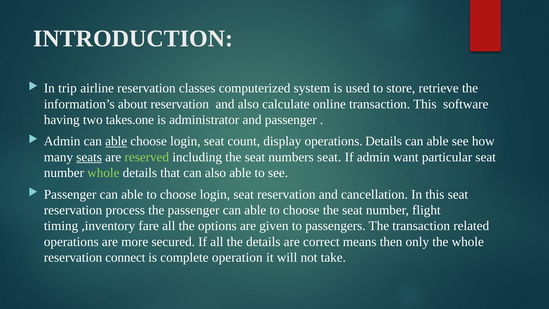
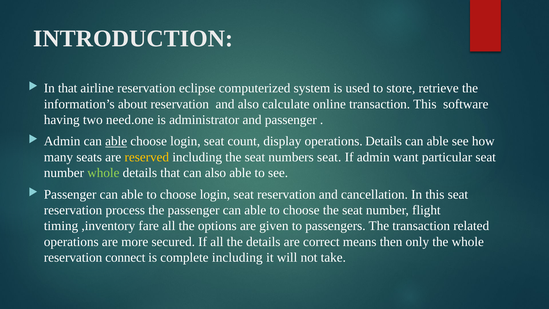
In trip: trip -> that (68, 88)
classes: classes -> eclipse (197, 88)
takes.one: takes.one -> need.one (130, 120)
seats underline: present -> none (89, 157)
reserved colour: light green -> yellow (147, 157)
complete operation: operation -> including (237, 257)
